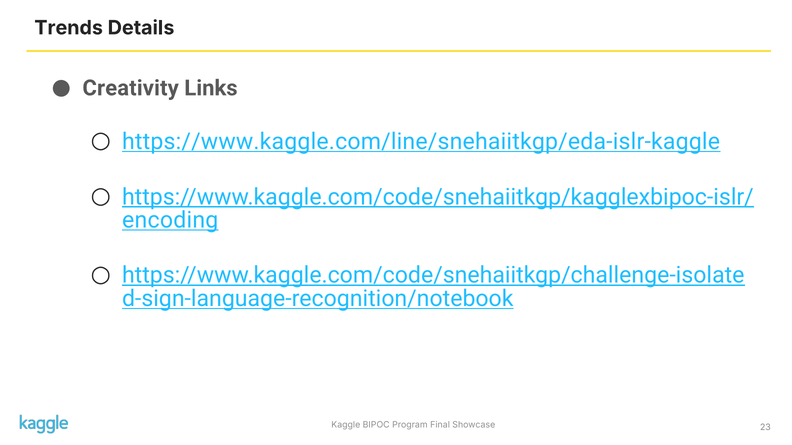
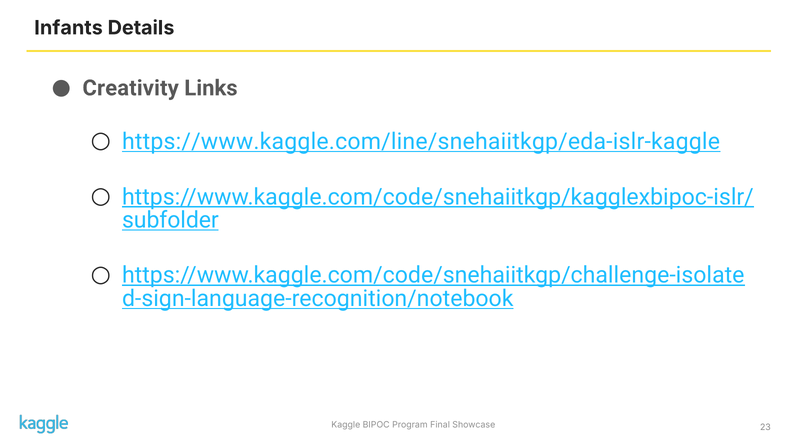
Trends: Trends -> Infants (69, 28)
encoding: encoding -> subfolder (170, 220)
